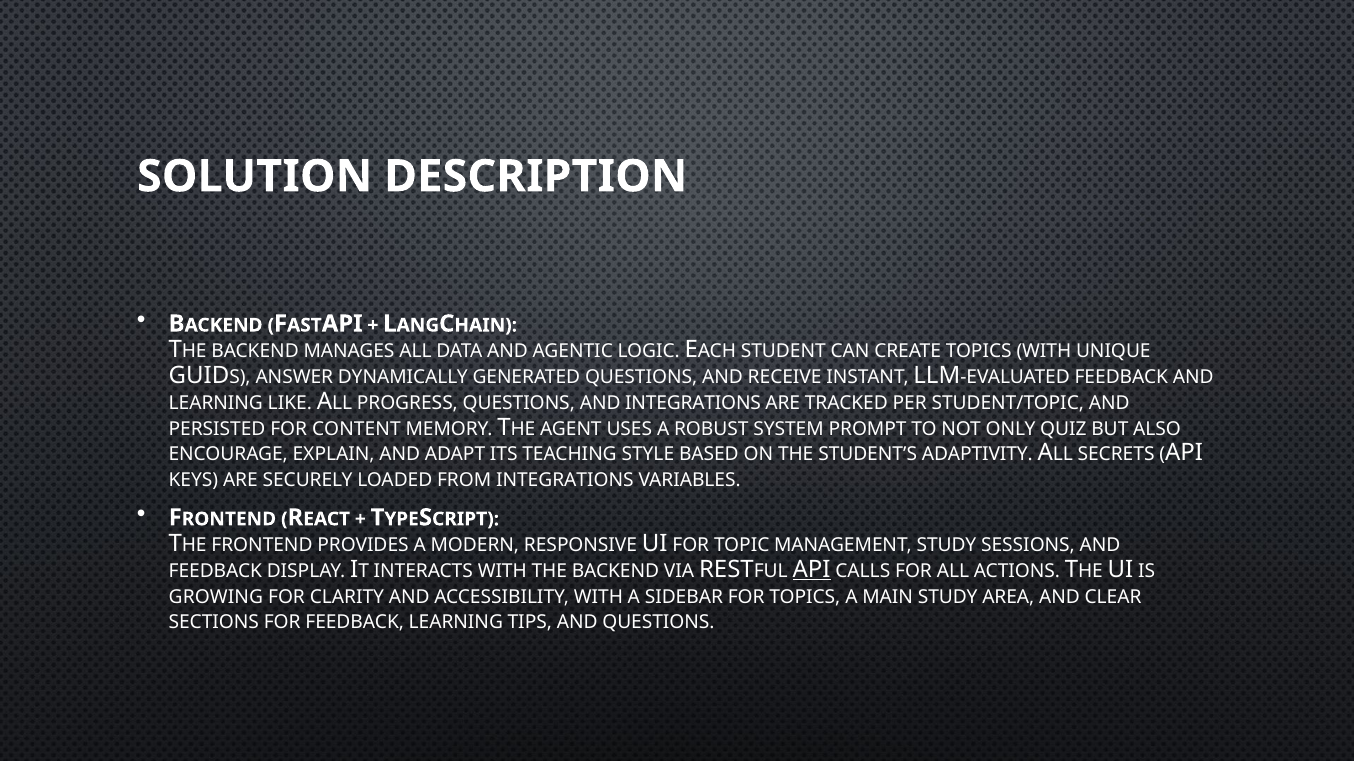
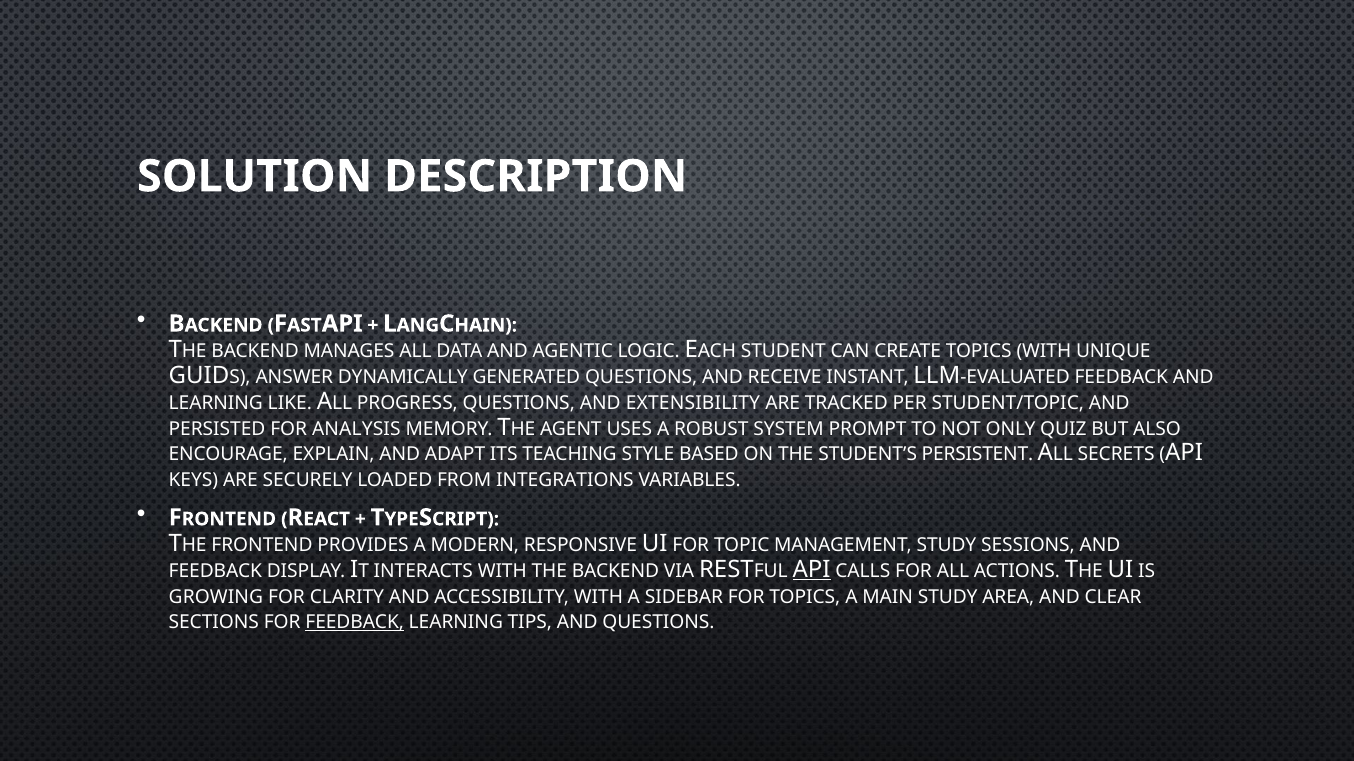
AND INTEGRATIONS: INTEGRATIONS -> EXTENSIBILITY (693, 403)
CONTENT: CONTENT -> ANALYSIS (356, 429)
ADAPTIVITY: ADAPTIVITY -> PERSISTENT (977, 455)
FEEDBACK underline: none -> present (355, 623)
